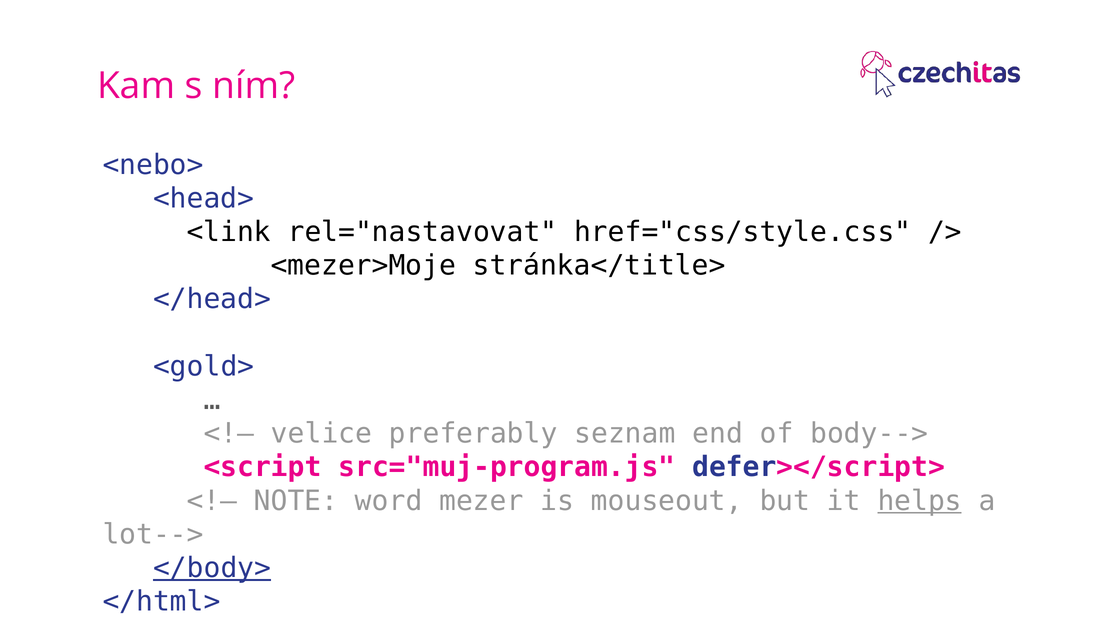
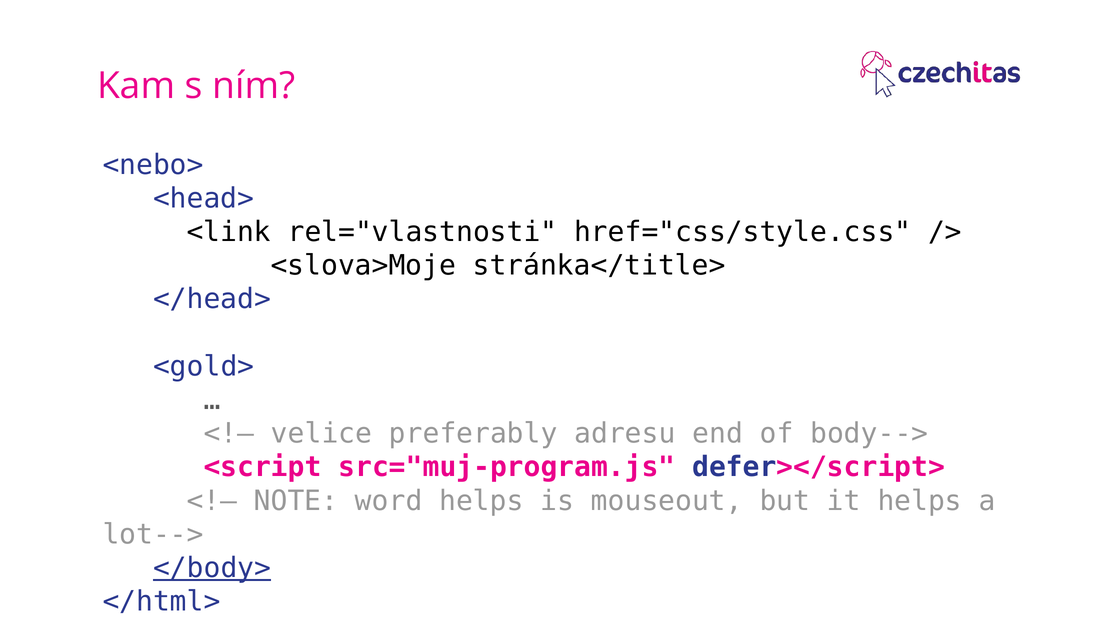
rel="nastavovat: rel="nastavovat -> rel="vlastnosti (422, 232)
<mezer>Moje: <mezer>Moje -> <slova>Moje (363, 266)
seznam: seznam -> adresu (625, 434)
word mezer: mezer -> helps (481, 501)
helps underline: present -> none (920, 501)
